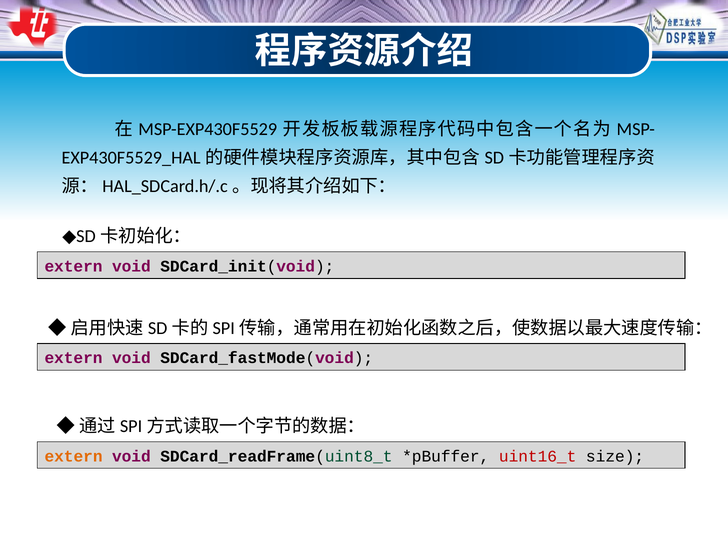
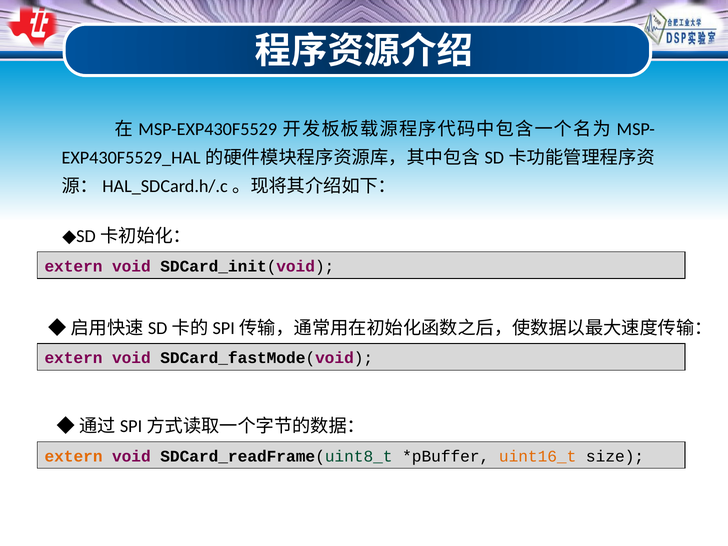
uint16_t colour: red -> orange (538, 456)
